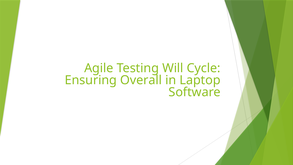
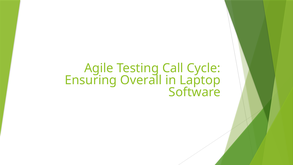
Will: Will -> Call (173, 68)
